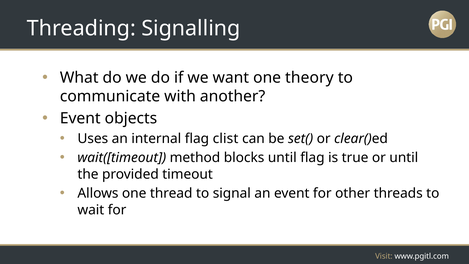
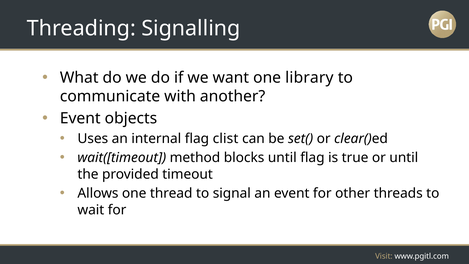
theory: theory -> library (309, 78)
